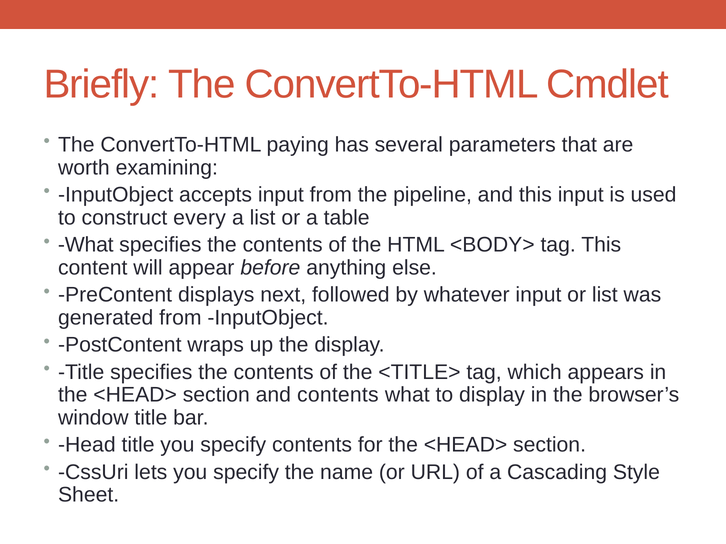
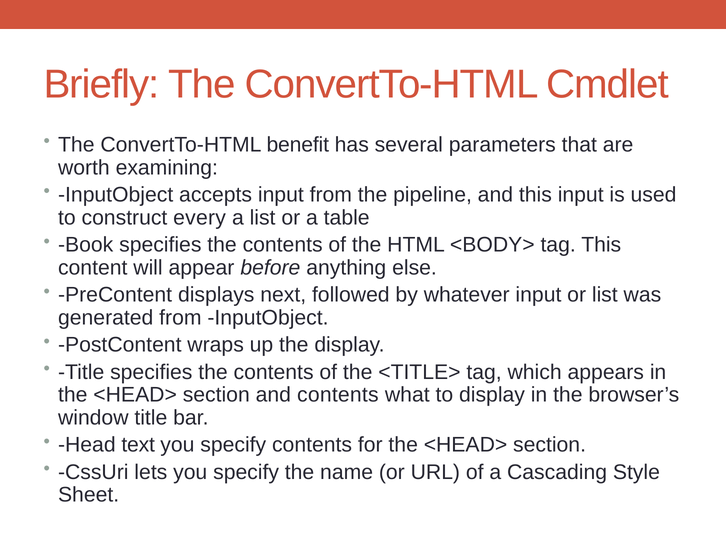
paying: paying -> benefit (298, 145)
What: What -> Book (86, 245)
Head title: title -> text (138, 445)
